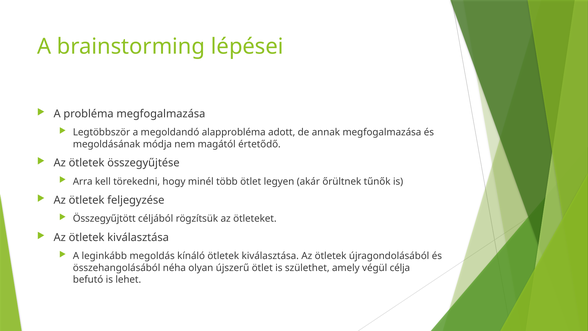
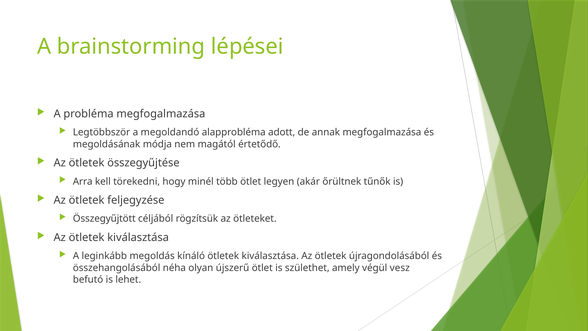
célja: célja -> vesz (400, 268)
